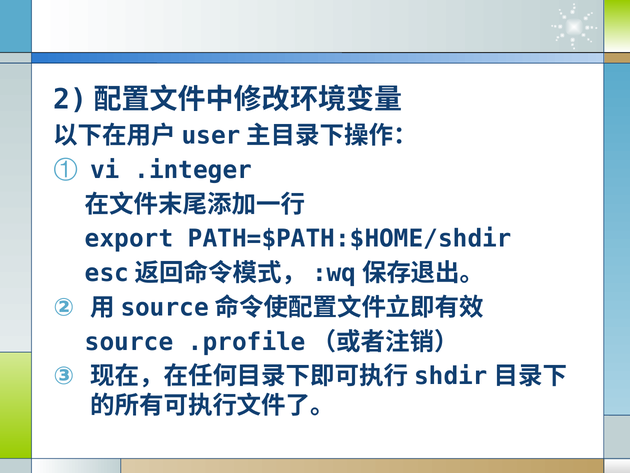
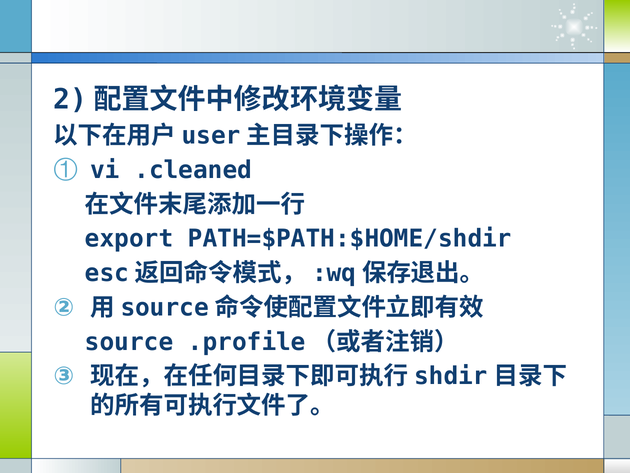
.integer: .integer -> .cleaned (193, 170)
